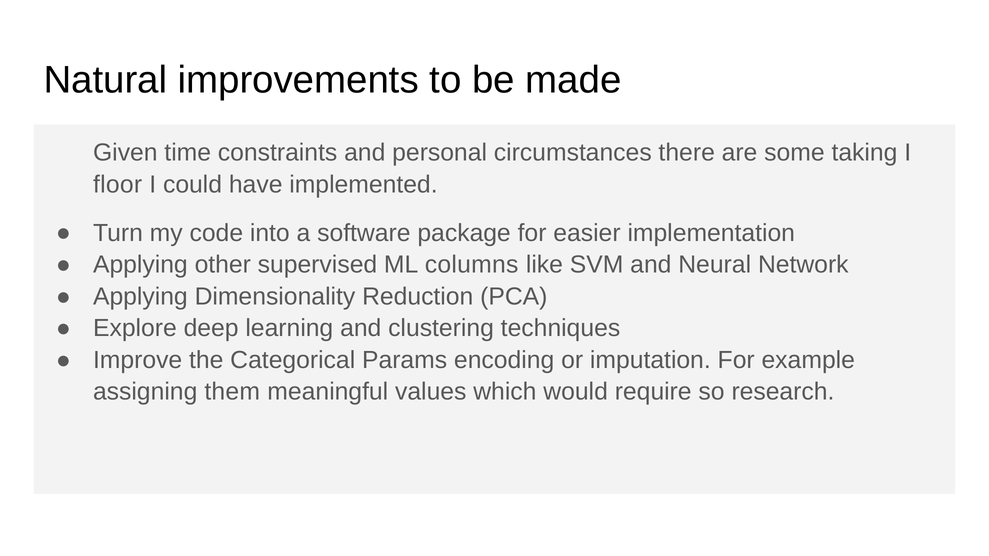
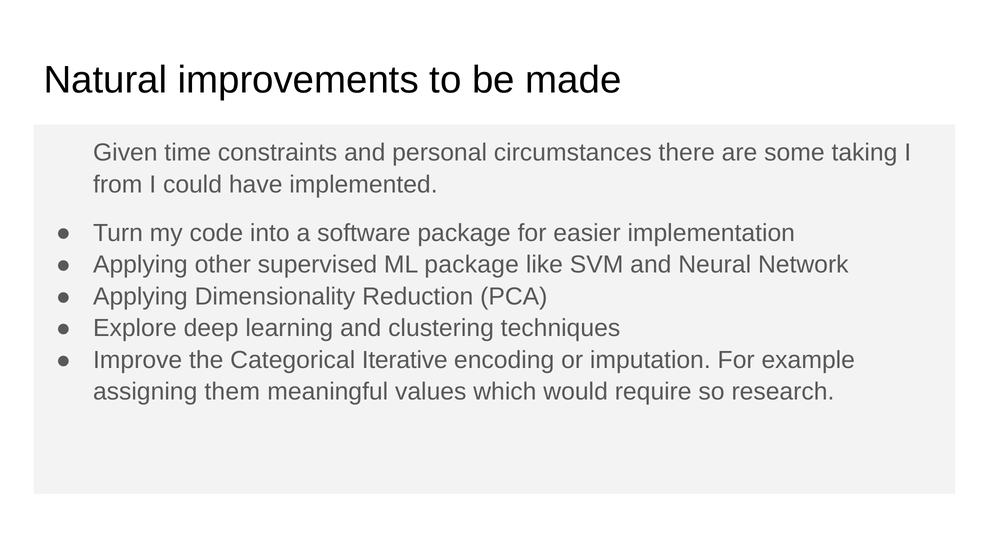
floor: floor -> from (118, 185)
ML columns: columns -> package (472, 265)
Params: Params -> Iterative (405, 360)
